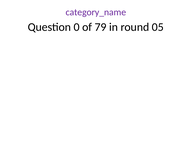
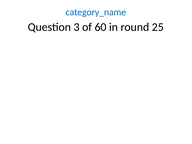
category_name colour: purple -> blue (96, 12)
0: 0 -> 3 (77, 27)
79: 79 -> 60 (101, 27)
05: 05 -> 25 (158, 27)
